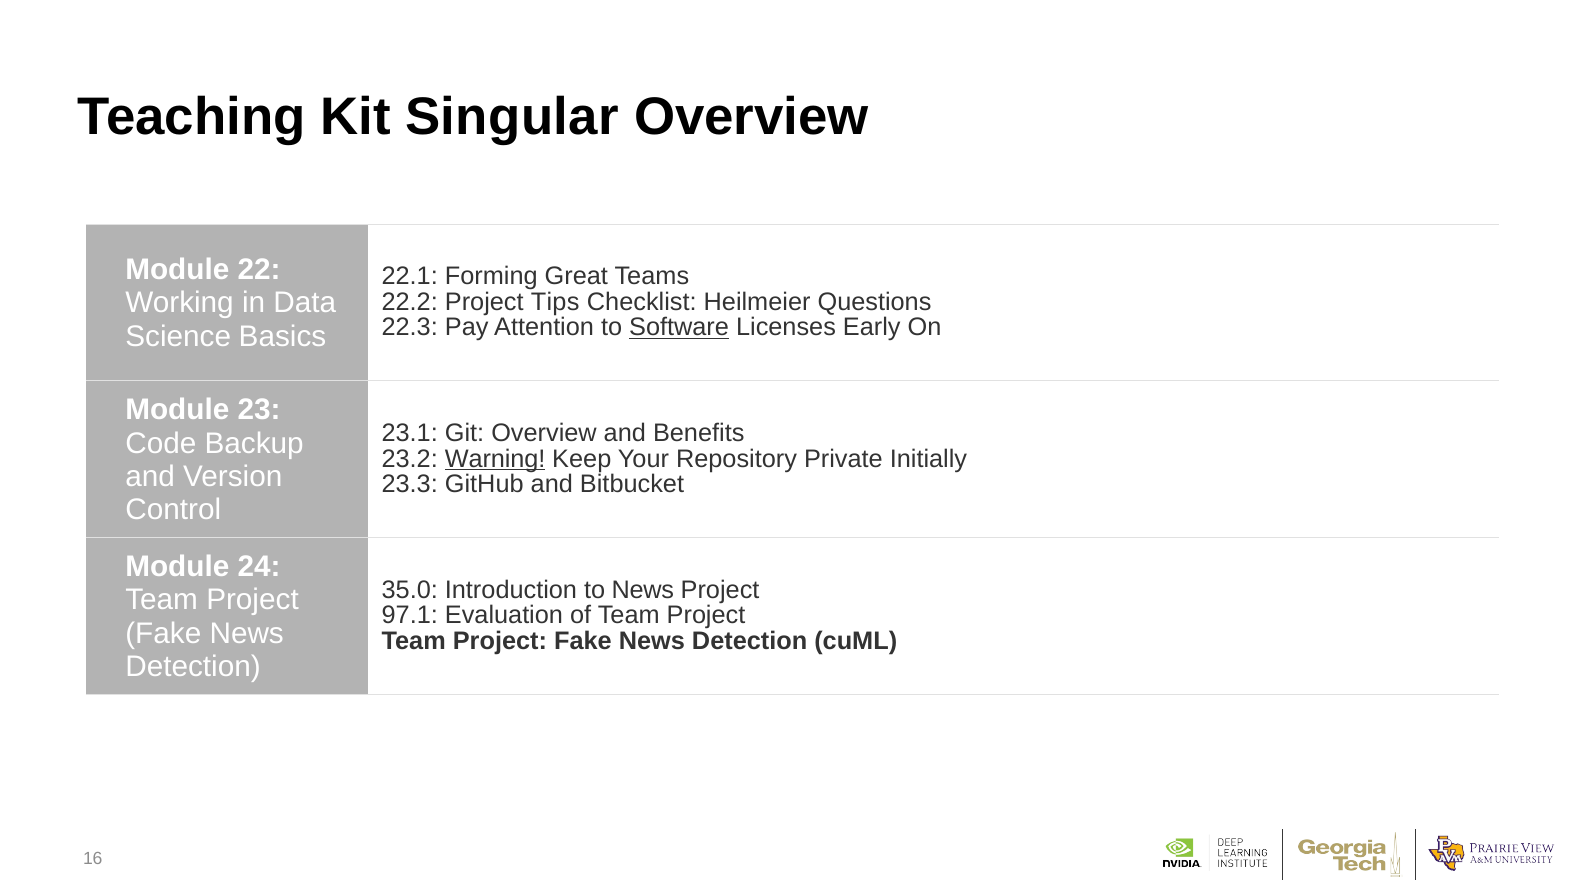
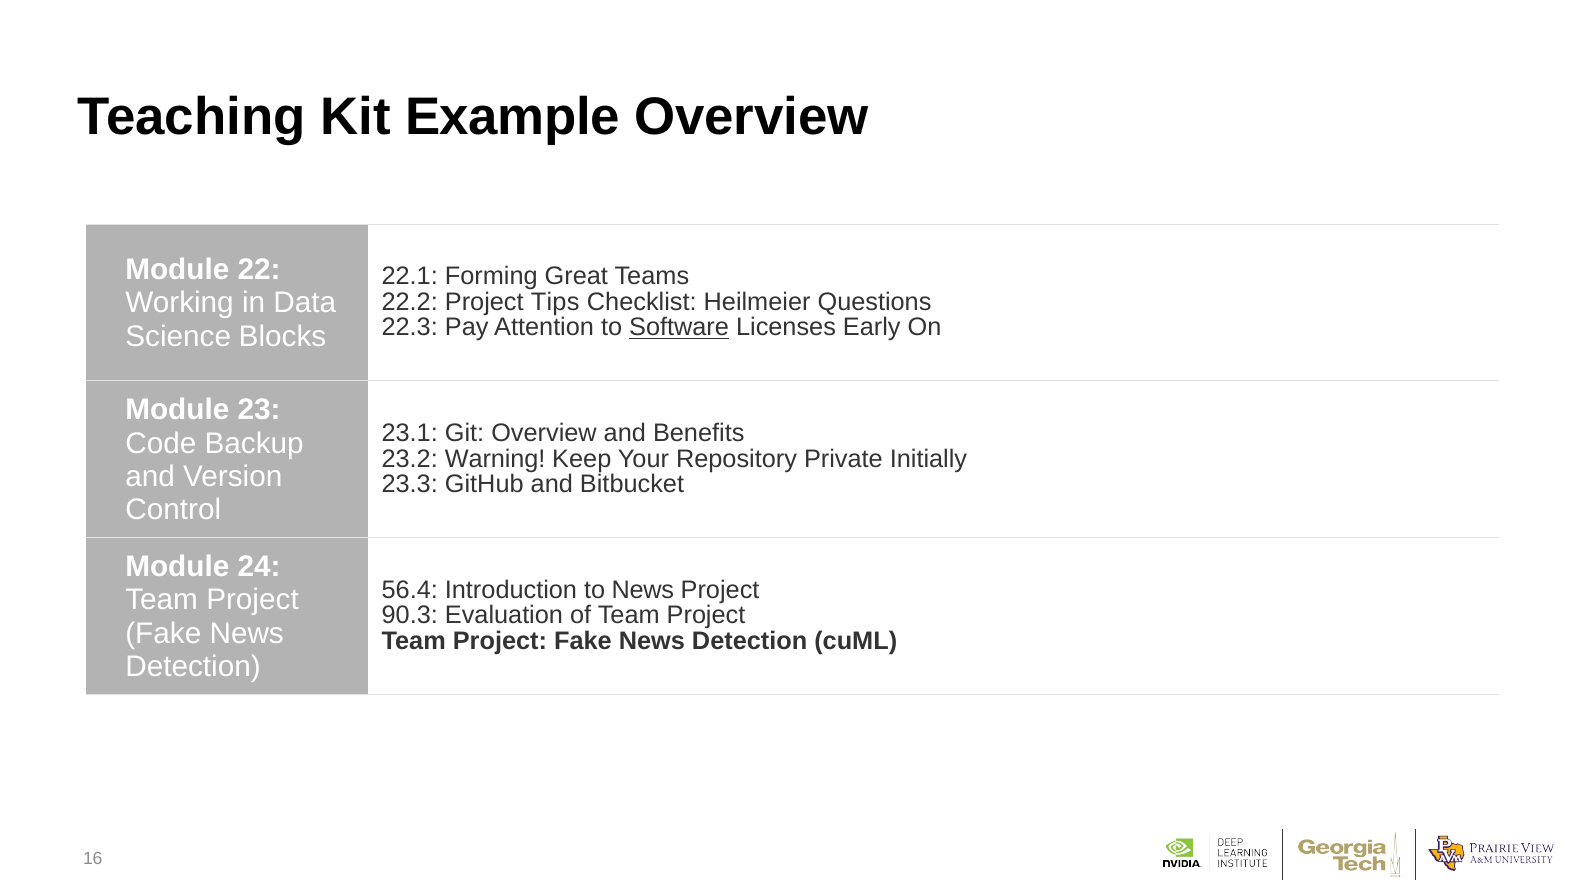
Singular: Singular -> Example (512, 117)
Basics: Basics -> Blocks (283, 336)
Warning underline: present -> none (495, 458)
35.0: 35.0 -> 56.4 (410, 590)
97.1: 97.1 -> 90.3 (410, 615)
